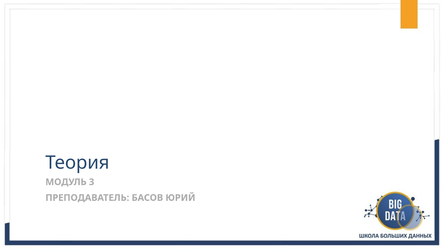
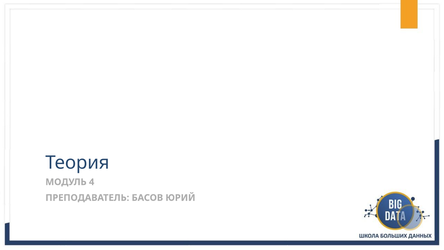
3: 3 -> 4 (92, 182)
